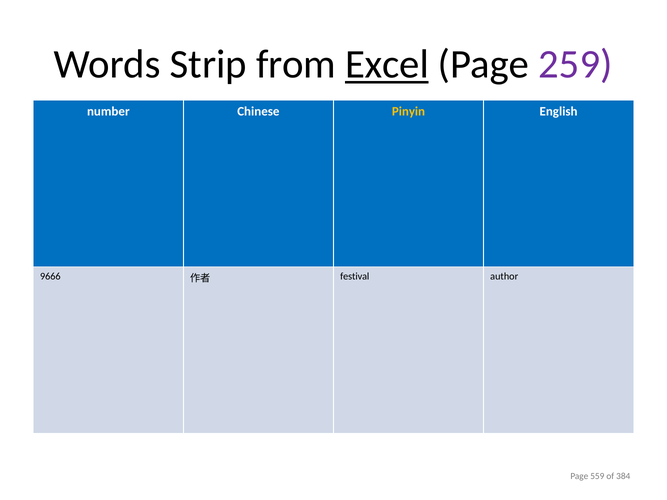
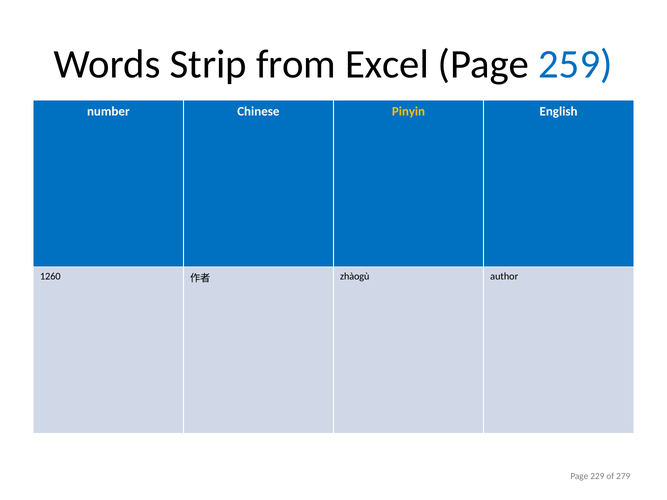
Excel underline: present -> none (387, 65)
259 colour: purple -> blue (575, 65)
9666: 9666 -> 1260 (50, 277)
festival: festival -> zhàogù (355, 277)
559: 559 -> 229 (597, 476)
384: 384 -> 279 (623, 476)
